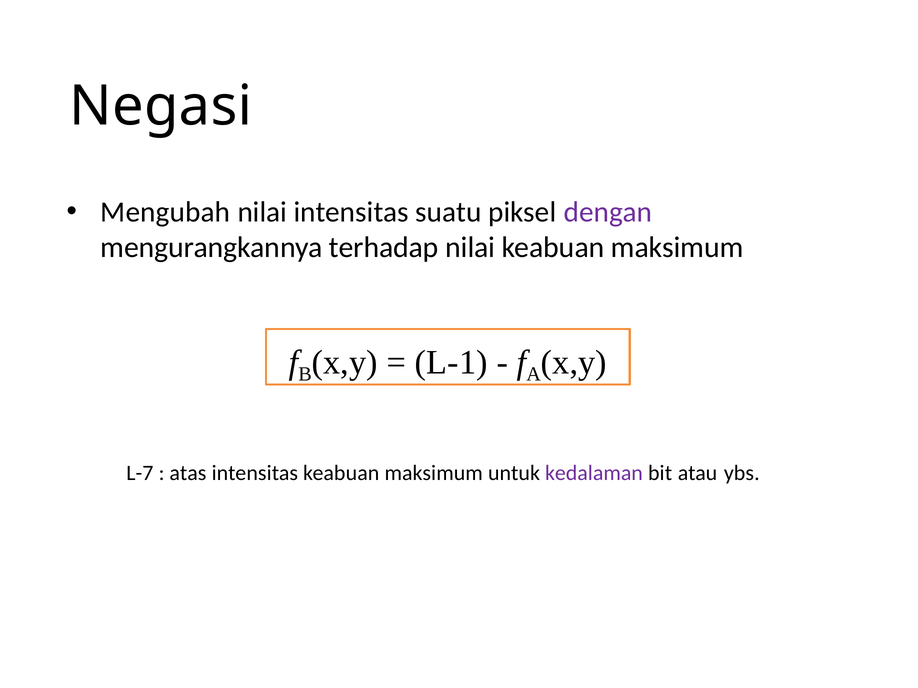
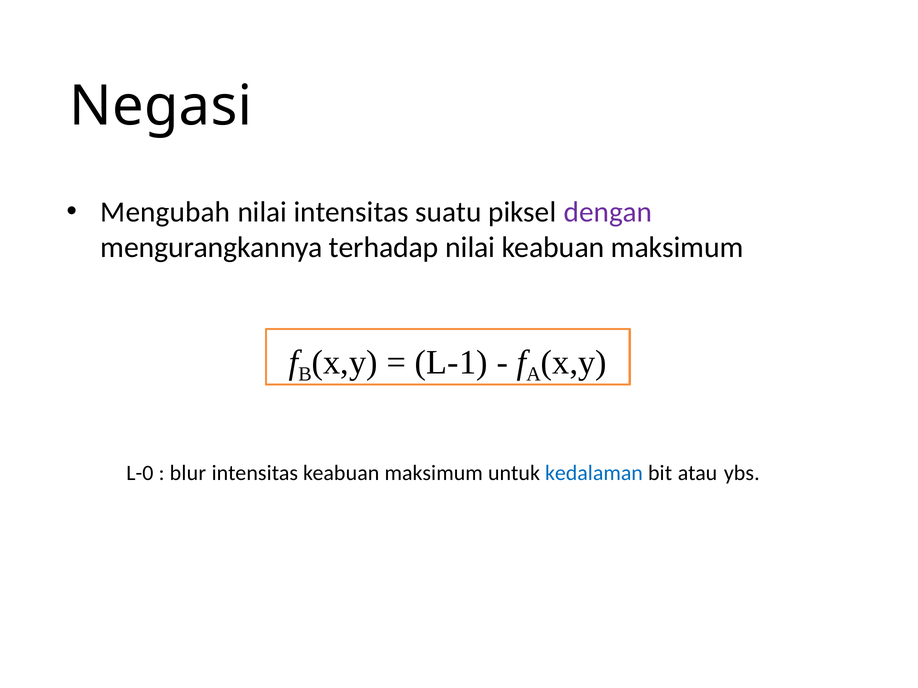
L-7: L-7 -> L-0 (140, 474)
atas: atas -> blur (188, 474)
kedalaman colour: purple -> blue (594, 474)
